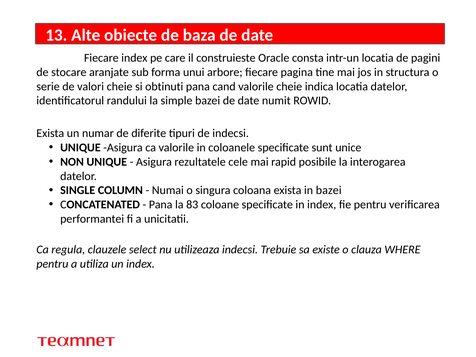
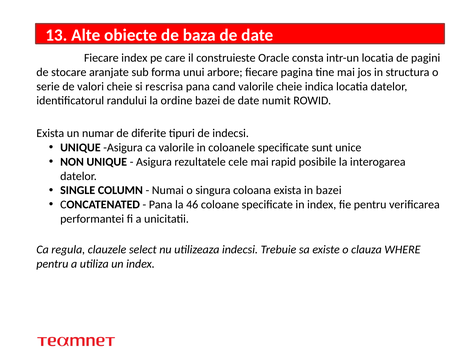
obtinuti: obtinuti -> rescrisa (164, 86)
simple: simple -> ordine (177, 101)
83: 83 -> 46 (192, 205)
